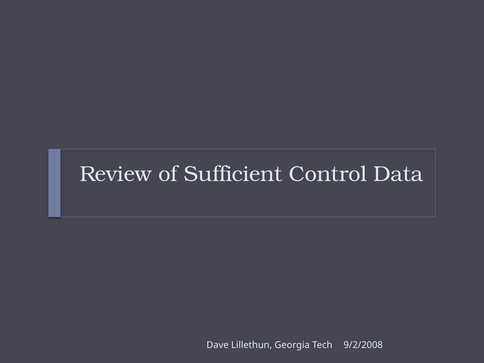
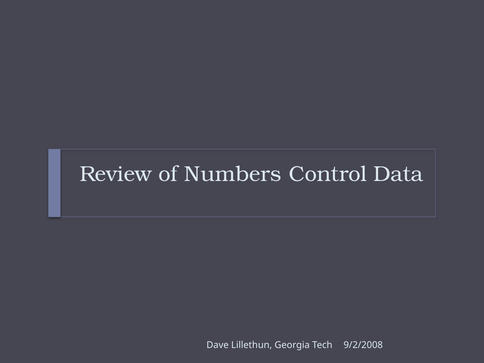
Sufficient: Sufficient -> Numbers (233, 174)
